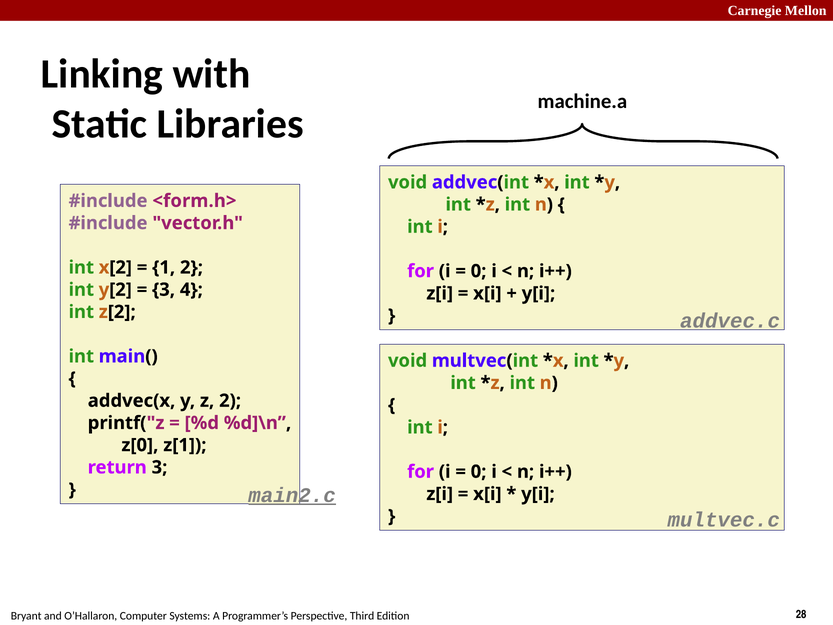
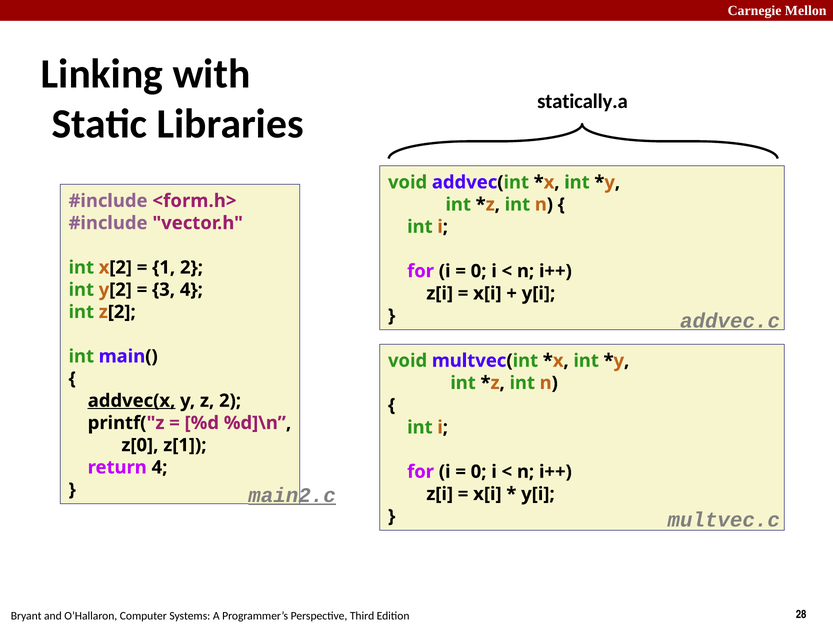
machine.a: machine.a -> statically.a (582, 101)
addvec(x underline: none -> present (132, 401)
return 3: 3 -> 4 (159, 467)
